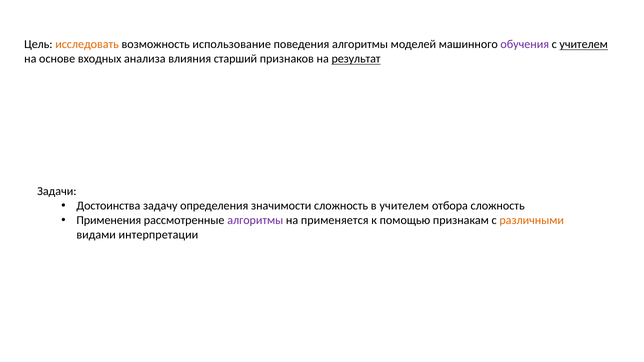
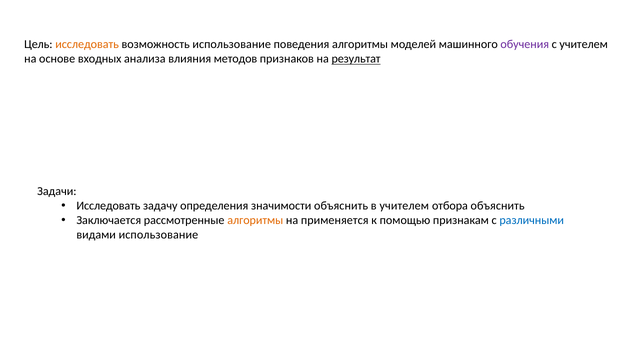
учителем underline: present -> none (584, 45)
старший: старший -> методов (236, 59)
Достоинства: Достоинства -> Исследовать (108, 206)
значимости сложность: сложность -> объяснить (341, 206)
отбора сложность: сложность -> объяснить (498, 206)
Применения: Применения -> Заключается (109, 221)
алгоритмы colour: purple -> orange (255, 221)
различными colour: orange -> blue (532, 221)
видами интерпретации: интерпретации -> использование (158, 235)
